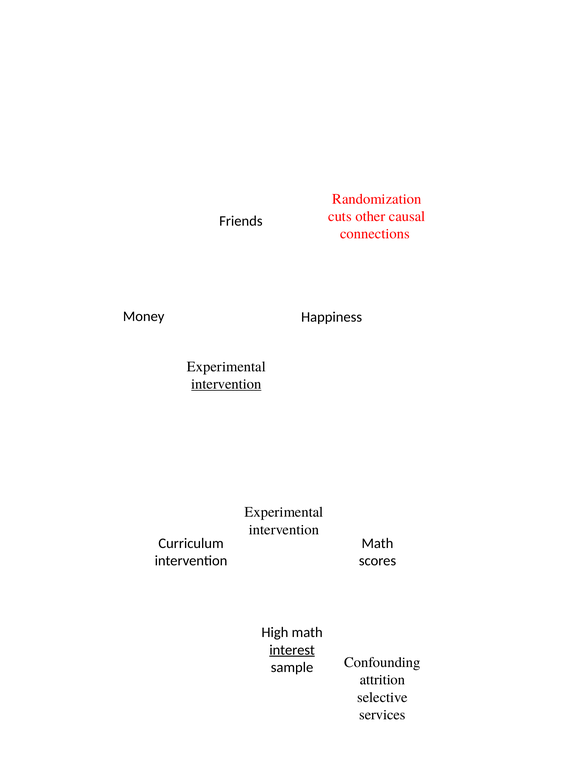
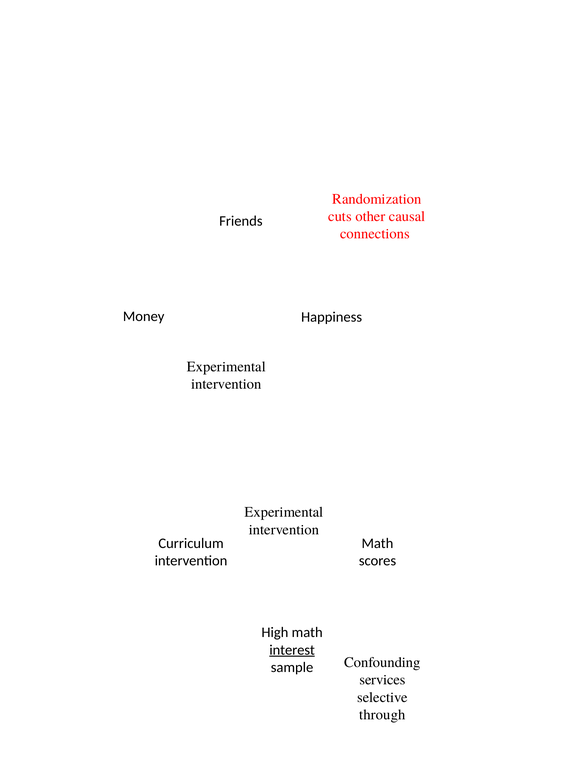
intervention underline: present -> none (226, 384)
attrition: attrition -> services (382, 680)
services: services -> through (382, 715)
